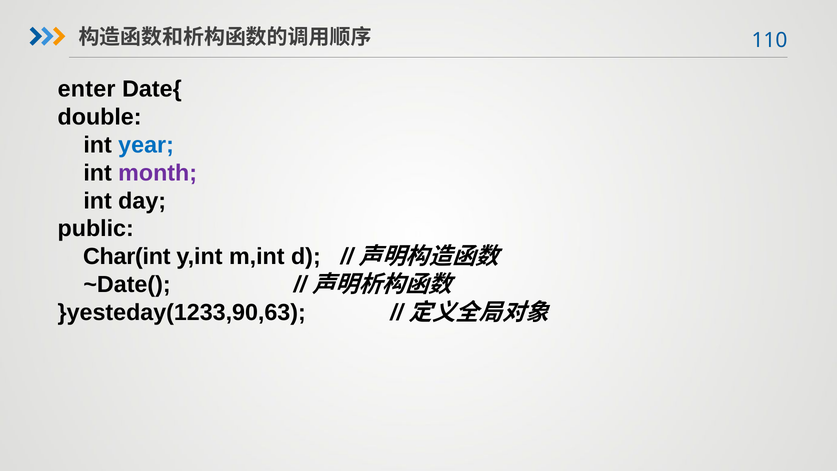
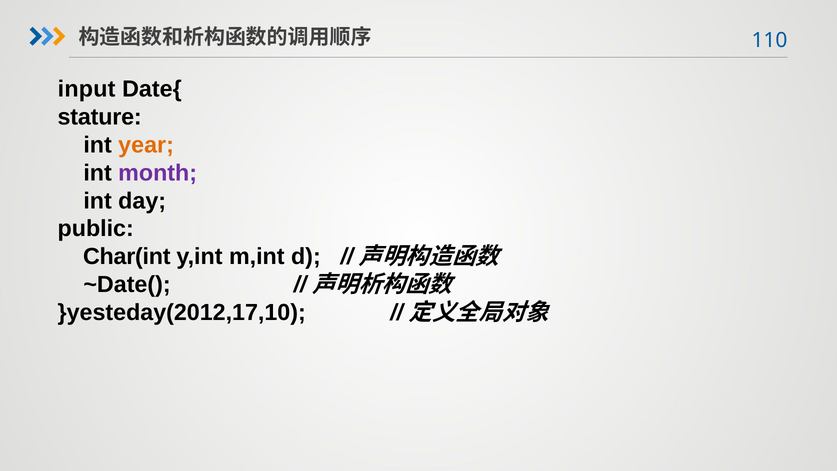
enter: enter -> input (87, 89)
double: double -> stature (100, 117)
year colour: blue -> orange (146, 145)
}yesteday(1233,90,63: }yesteday(1233,90,63 -> }yesteday(2012,17,10 (182, 312)
